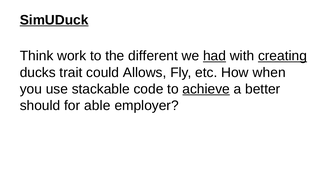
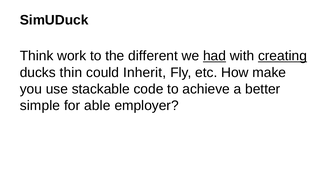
SimUDuck underline: present -> none (54, 20)
trait: trait -> thin (71, 72)
Allows: Allows -> Inherit (145, 72)
when: when -> make (269, 72)
achieve underline: present -> none (206, 89)
should: should -> simple (40, 105)
